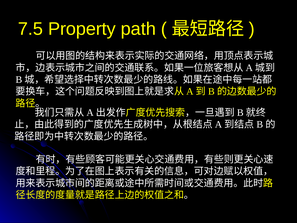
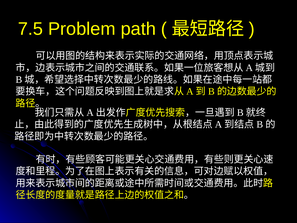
Property: Property -> Problem (82, 29)
